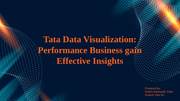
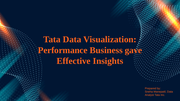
gain: gain -> gave (133, 50)
